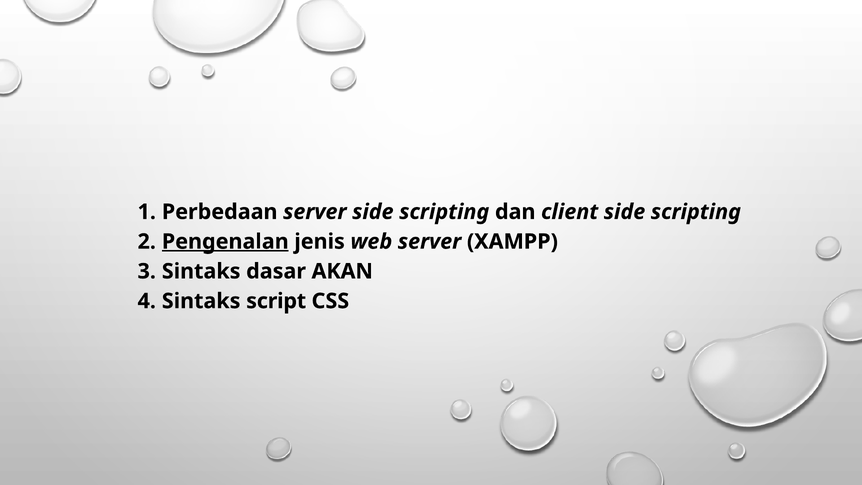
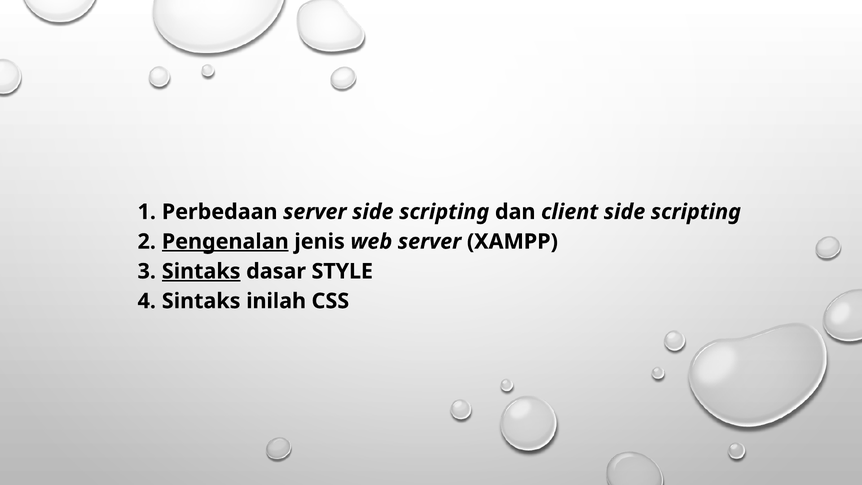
Sintaks underline: none -> present (201, 271)
AKAN: AKAN -> STYLE (342, 271)
script: script -> inilah (276, 301)
